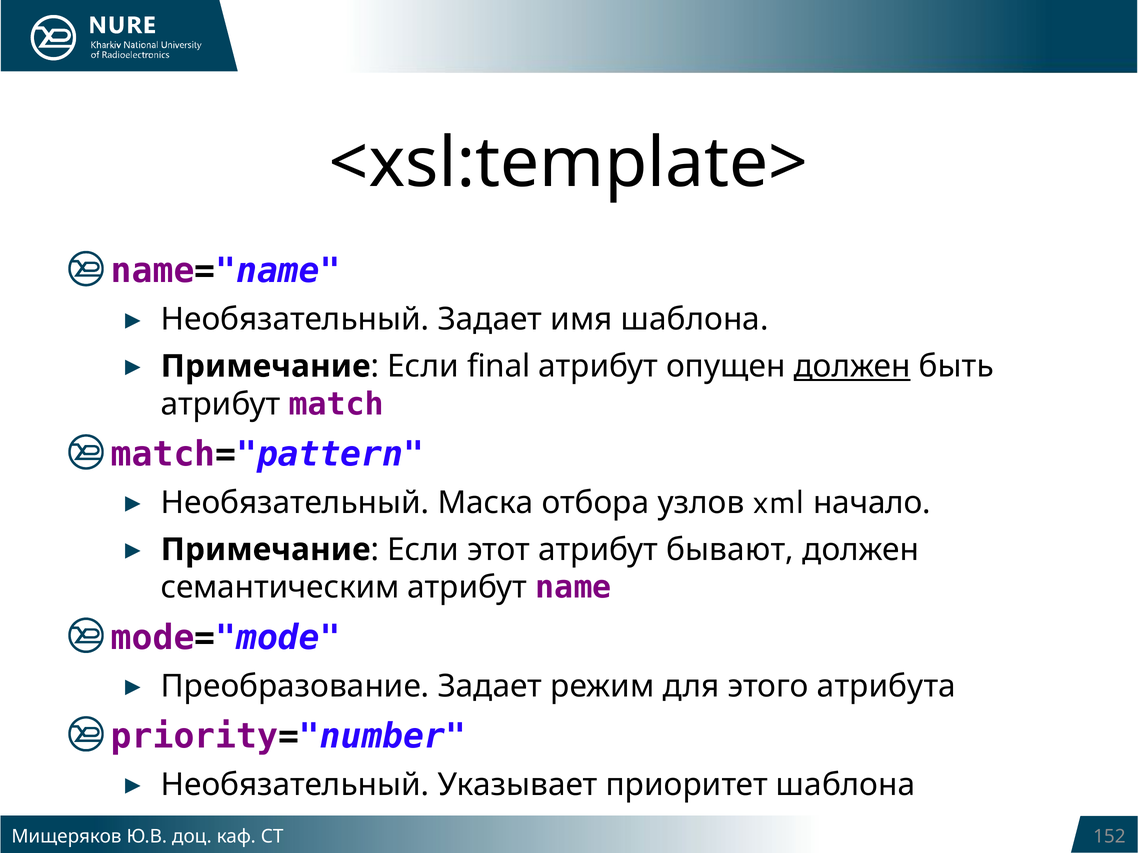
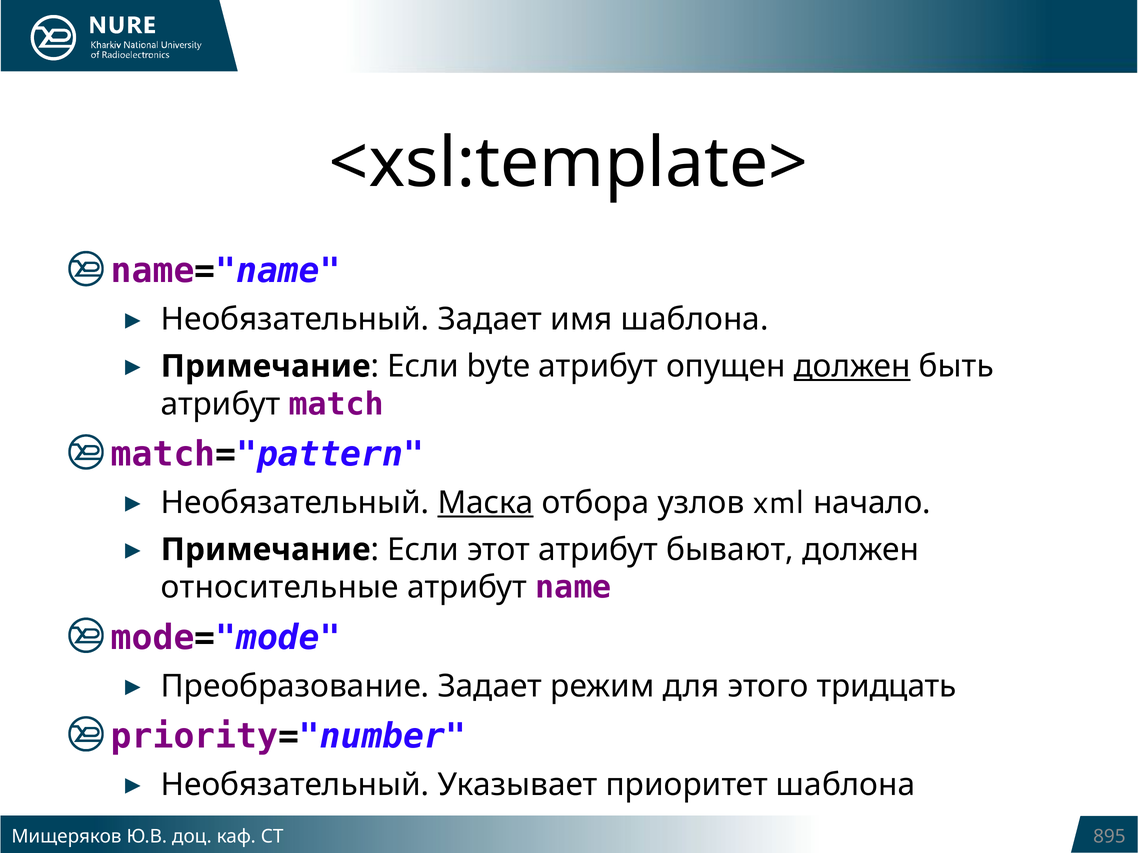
final: final -> byte (499, 366)
Маска underline: none -> present (486, 503)
семантическим: семантическим -> относительные (280, 588)
атрибута: атрибута -> тридцать (887, 687)
152: 152 -> 895 (1109, 837)
